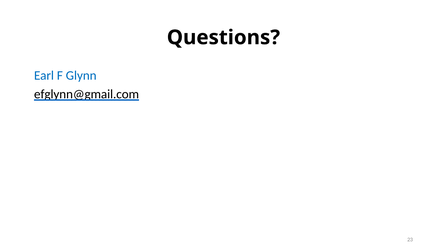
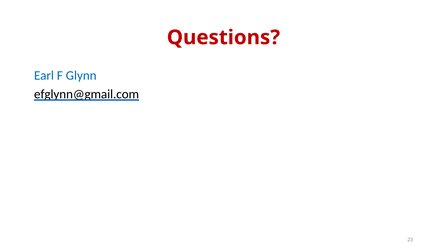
Questions colour: black -> red (223, 38)
